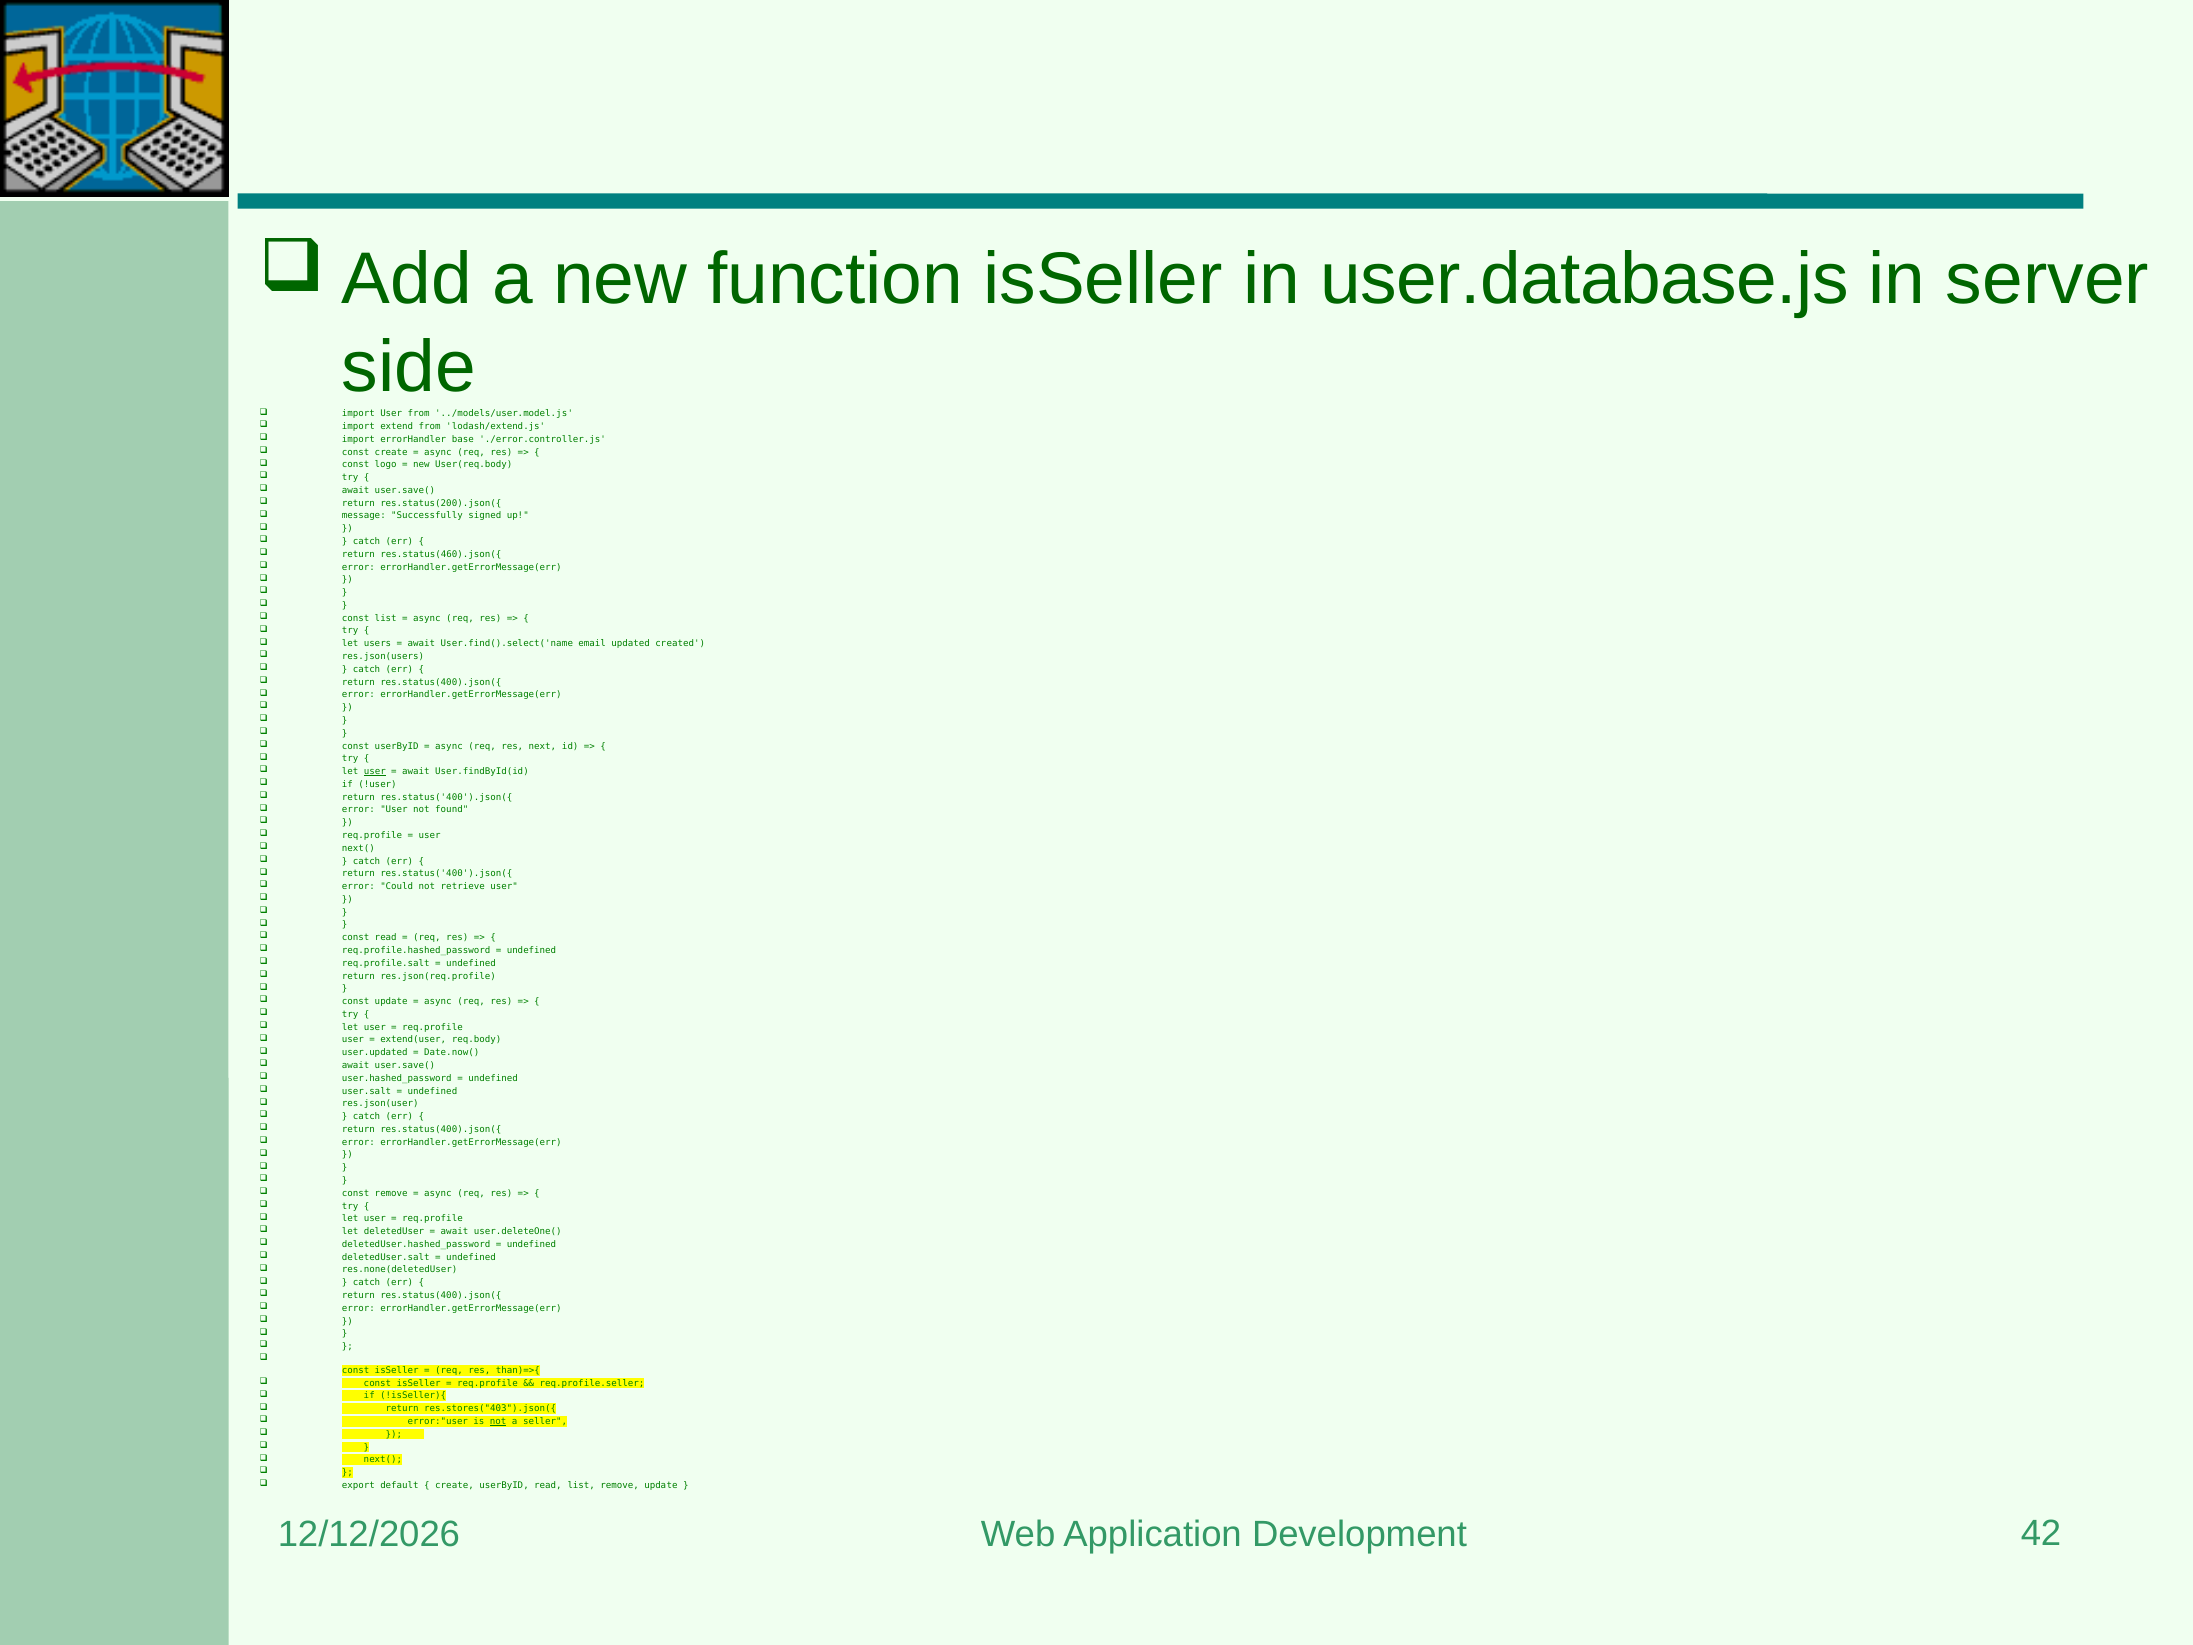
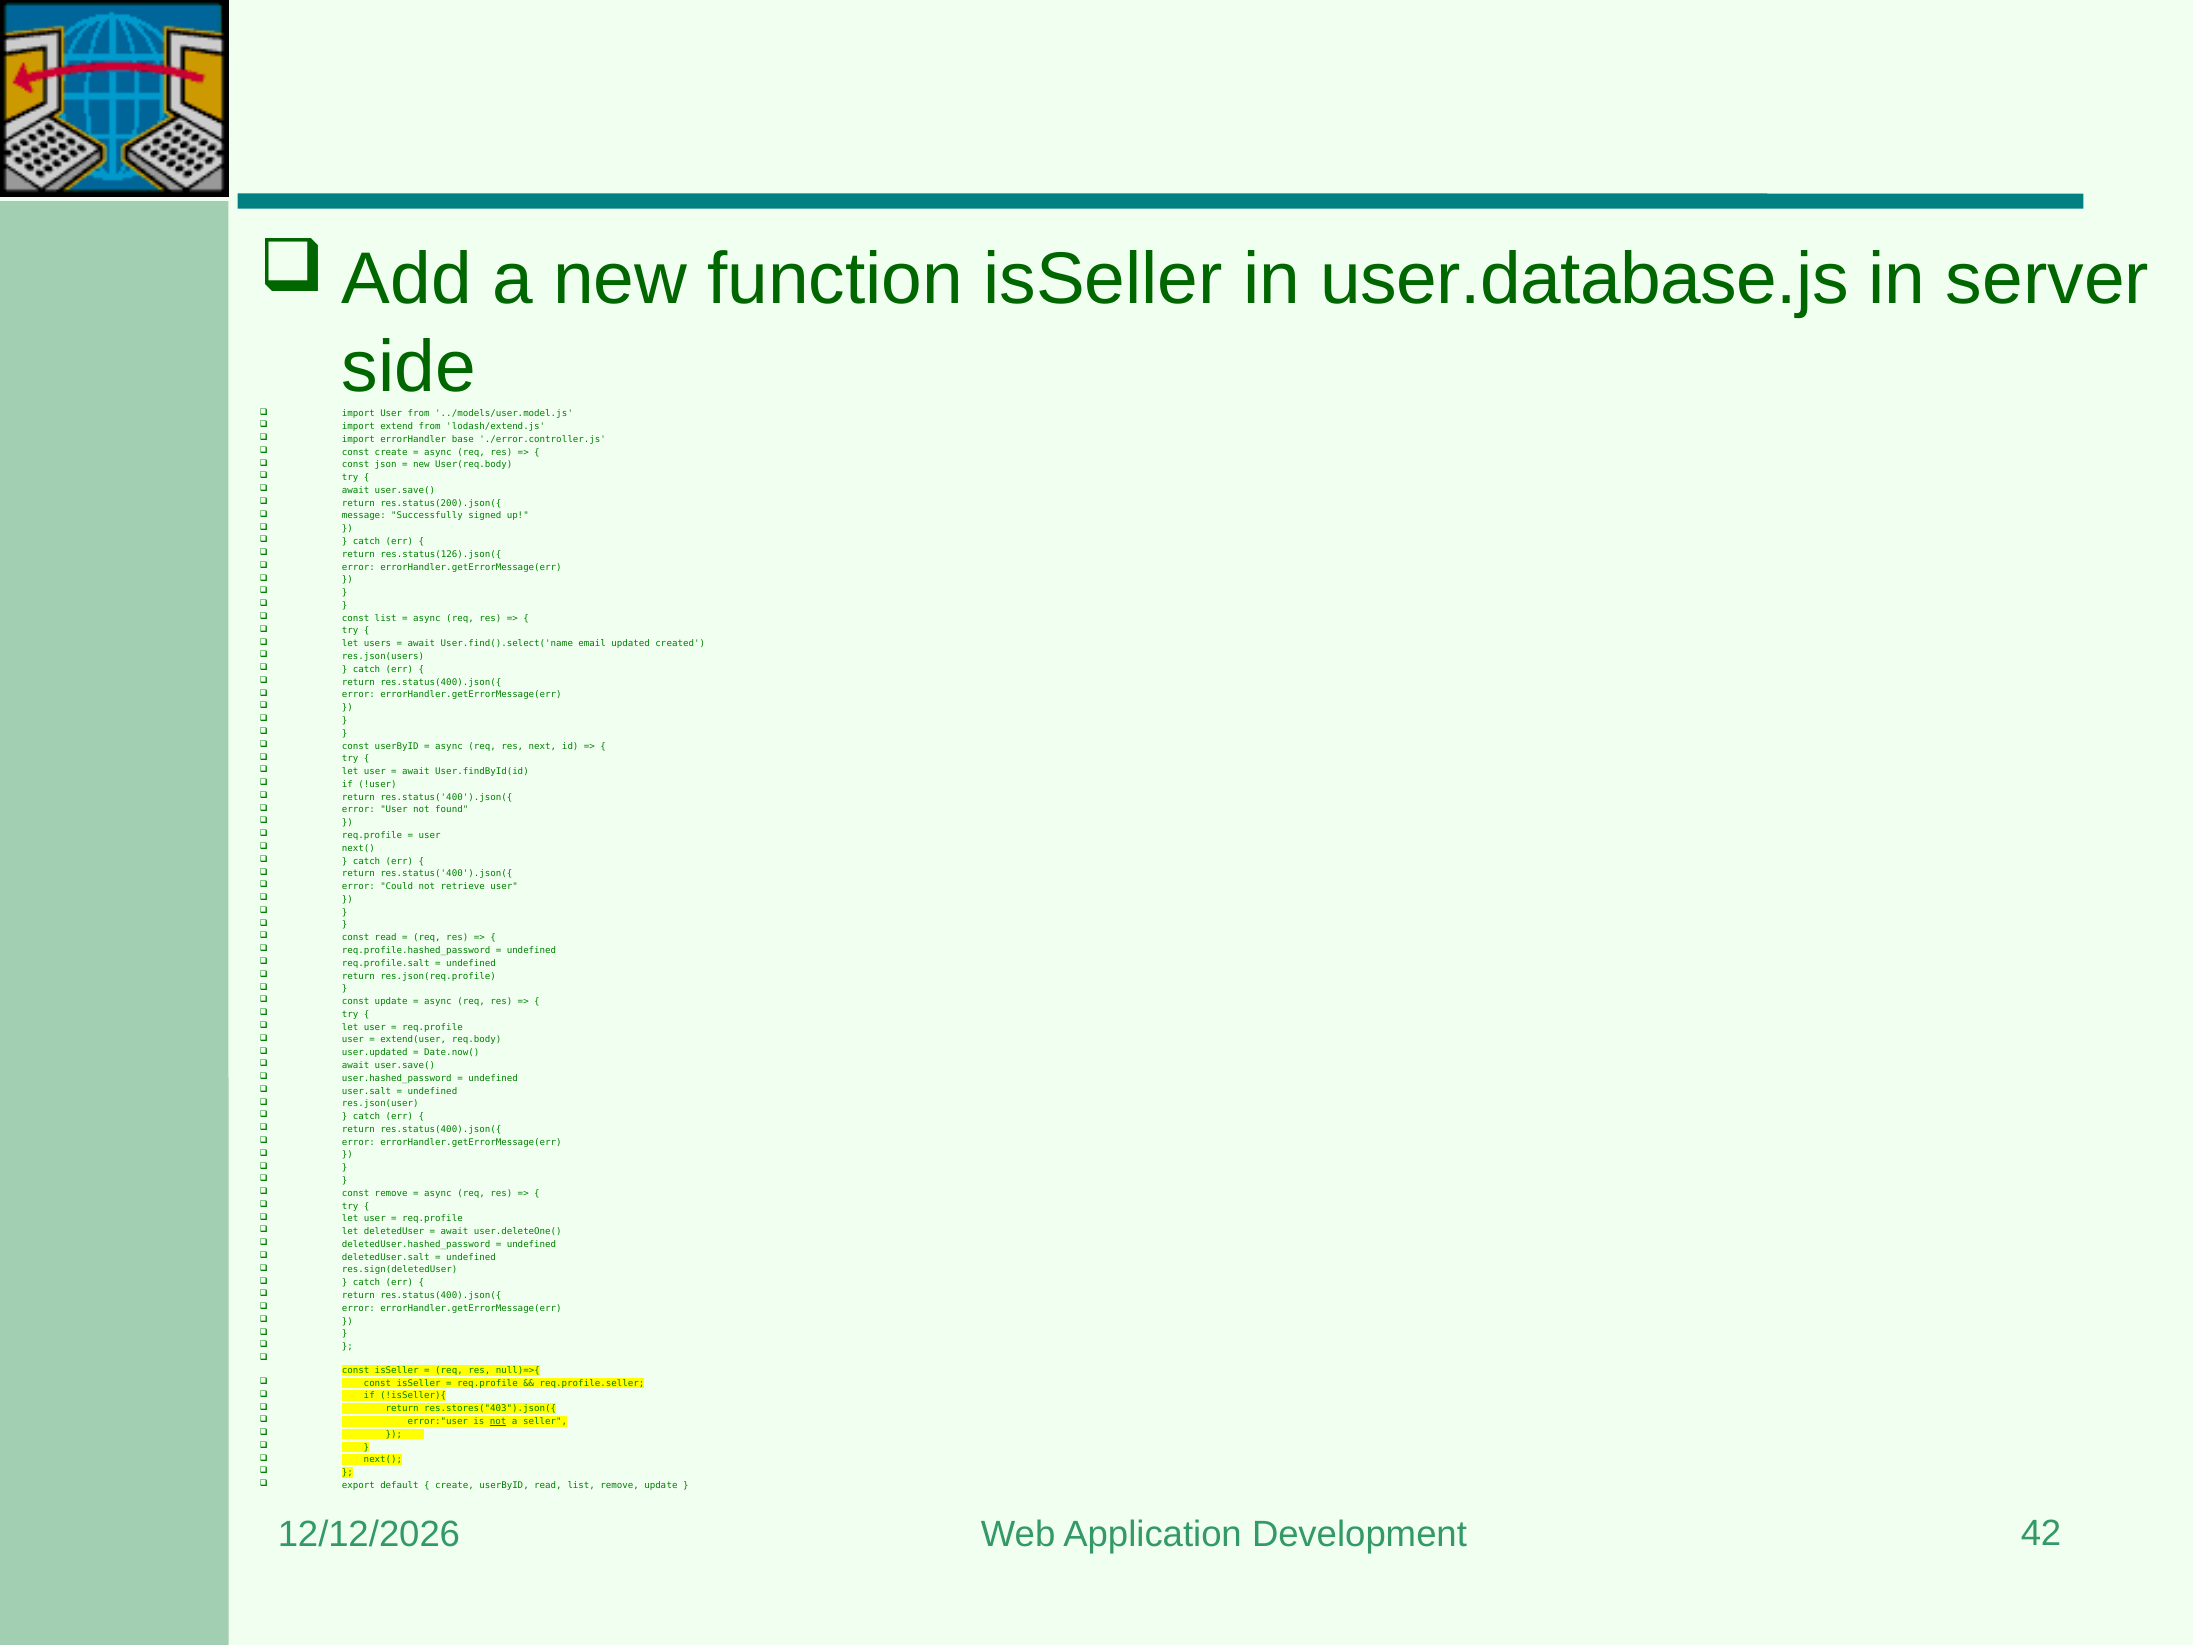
logo: logo -> json (386, 465)
res.status(460).json({: res.status(460).json({ -> res.status(126).json({ (441, 554)
user underline: present -> none (375, 771)
res.none(deletedUser: res.none(deletedUser -> res.sign(deletedUser (400, 1270)
than)=>{: than)=>{ -> null)=>{ (518, 1370)
